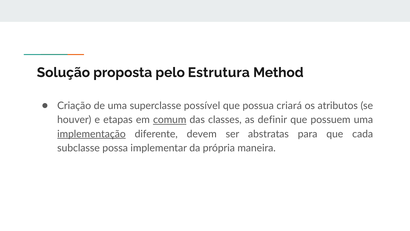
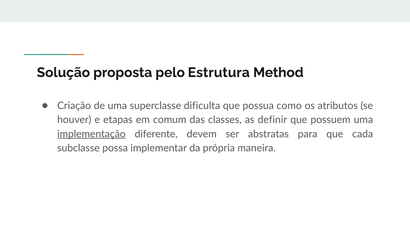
possível: possível -> dificulta (202, 106)
criará: criará -> como (289, 106)
comum underline: present -> none (170, 120)
